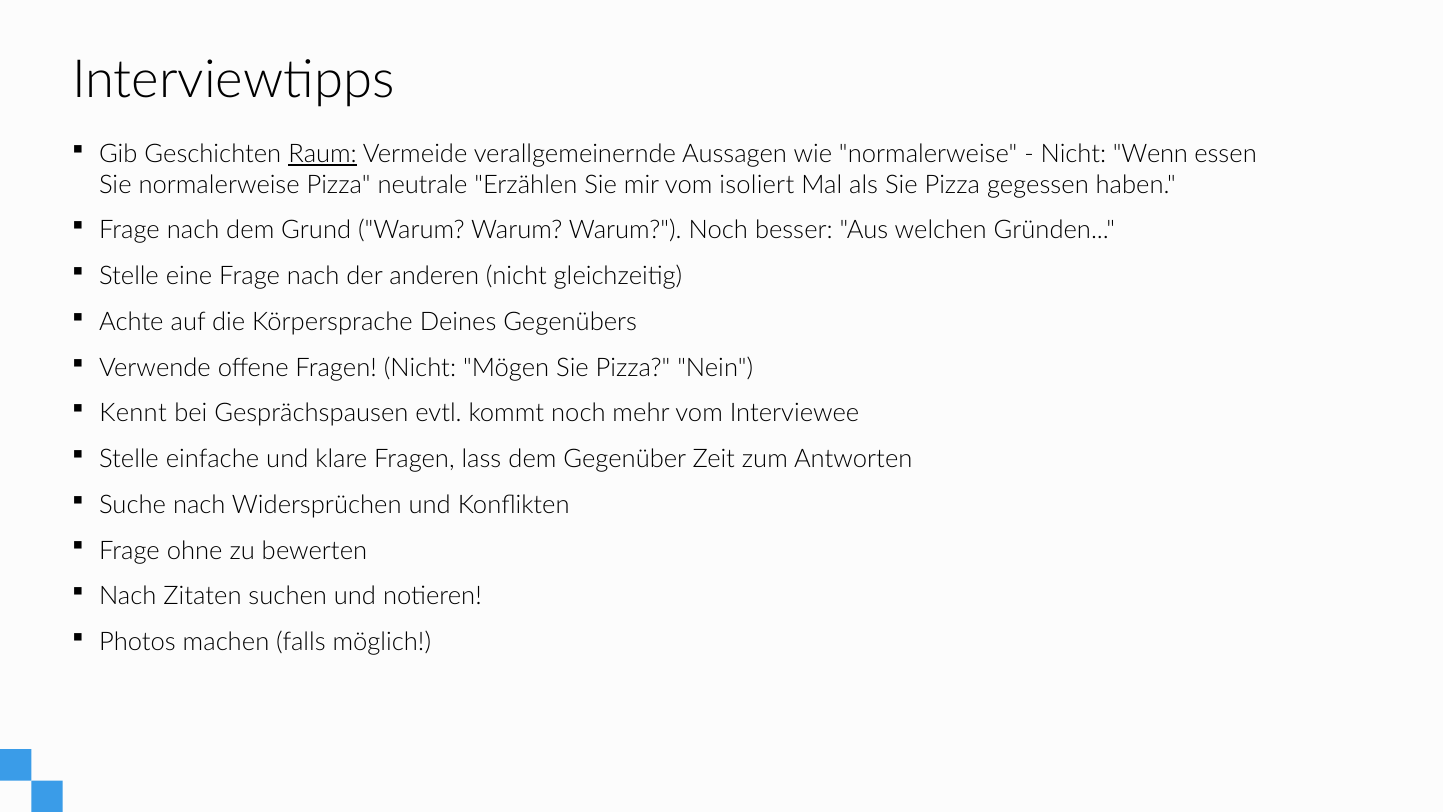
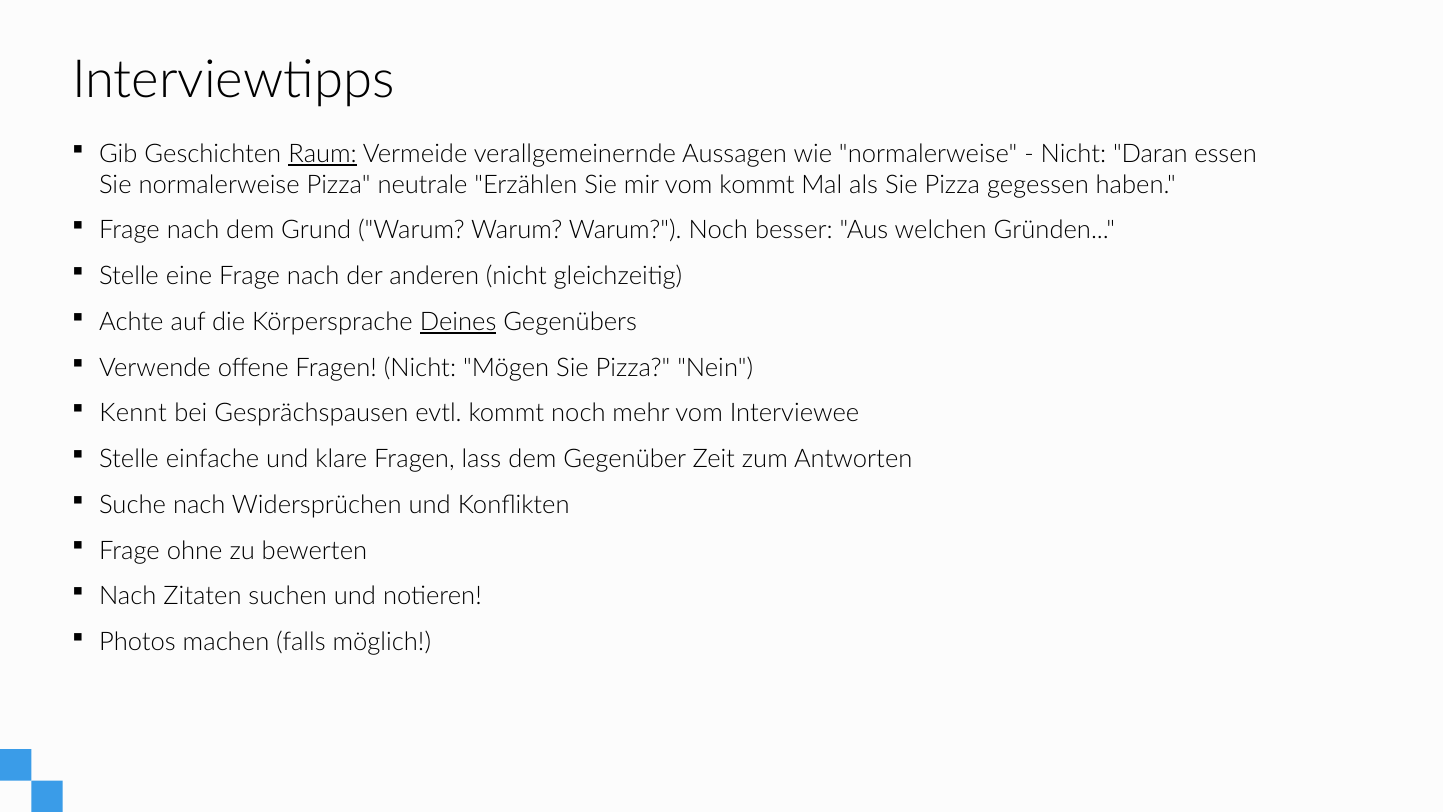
Wenn: Wenn -> Daran (1150, 154)
vom isoliert: isoliert -> kommt (757, 185)
Deines underline: none -> present (458, 322)
